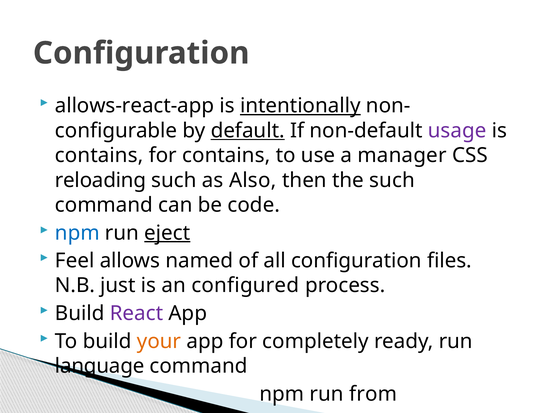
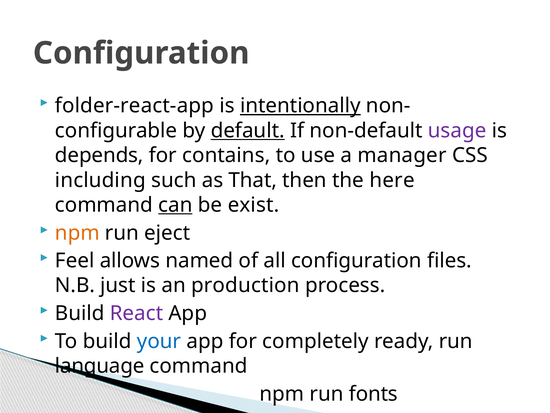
allows-react-app: allows-react-app -> folder-react-app (134, 106)
contains: contains -> depends (99, 155)
reloading: reloading -> including (100, 180)
Also: Also -> That (253, 180)
the such: such -> here (392, 180)
can underline: none -> present (175, 205)
code: code -> exist (254, 205)
npm colour: blue -> orange (77, 233)
eject underline: present -> none (167, 233)
configured: configured -> production (245, 285)
your colour: orange -> blue (159, 341)
from: from -> fonts (373, 393)
